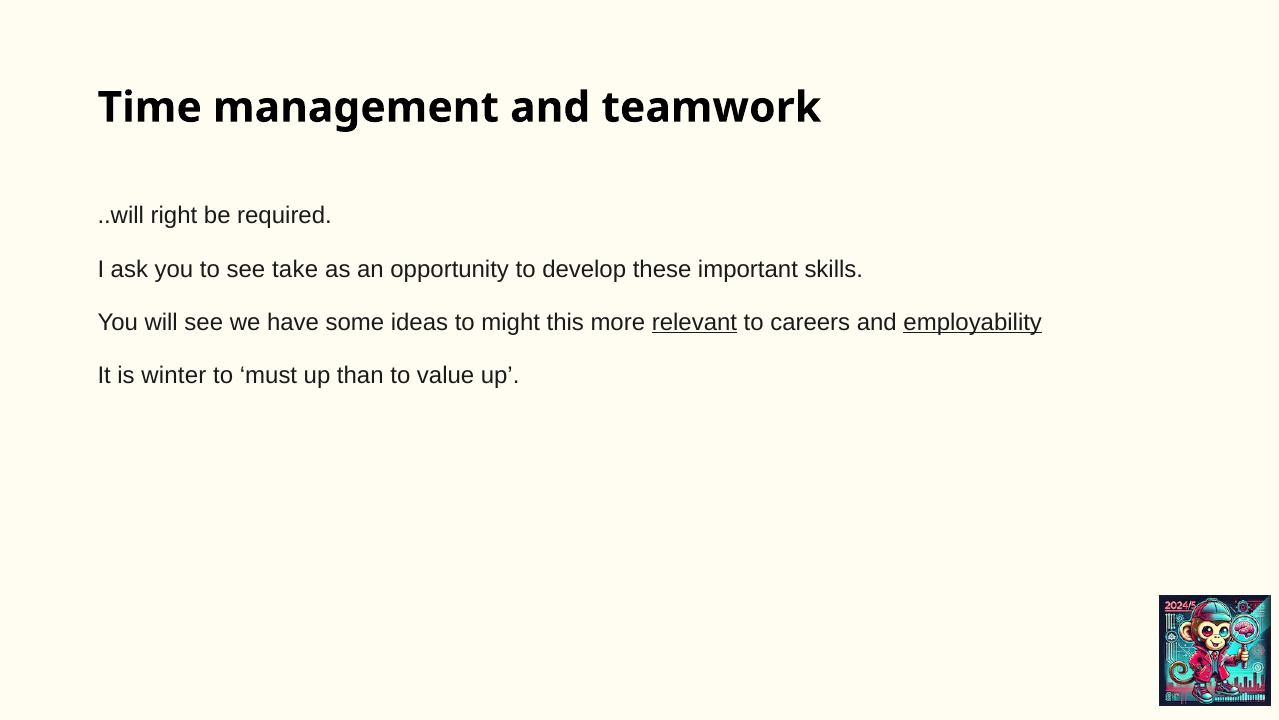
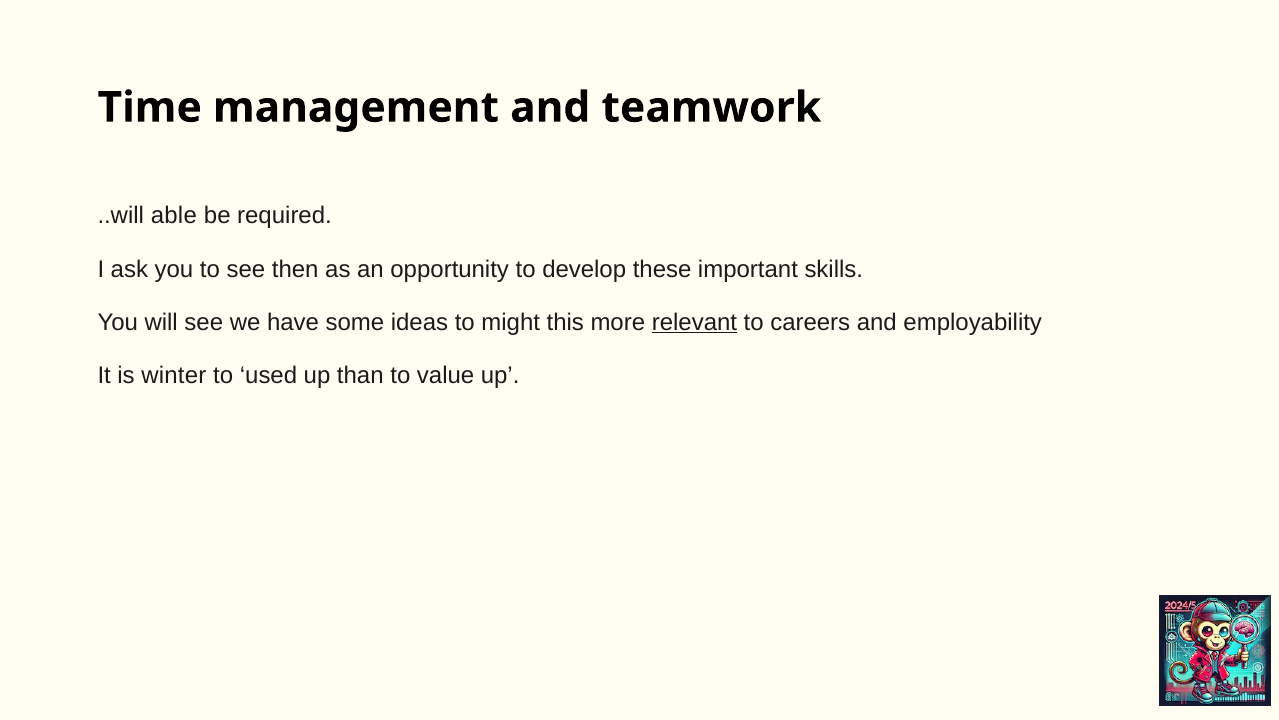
right: right -> able (174, 216)
take: take -> then (295, 269)
employability underline: present -> none (973, 322)
must: must -> used (269, 375)
